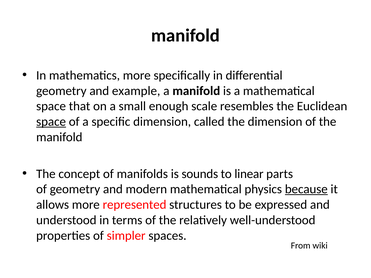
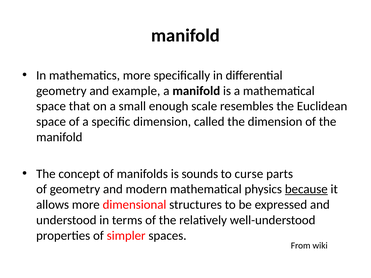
space underline: present -> none (51, 122)
linear: linear -> curse (249, 174)
represented: represented -> dimensional (135, 205)
